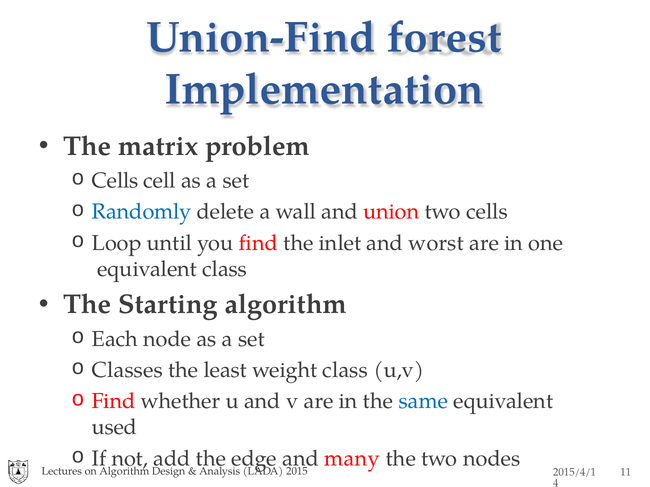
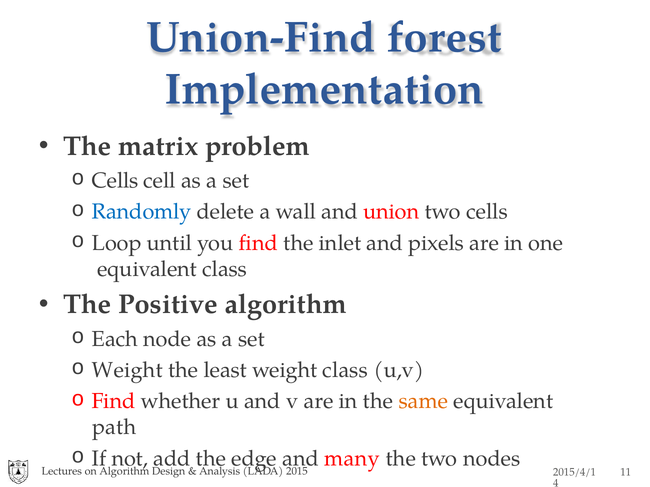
worst: worst -> pixels (436, 243)
Starting: Starting -> Positive (168, 305)
Classes: Classes -> Weight (127, 371)
same colour: blue -> orange (423, 402)
used: used -> path (114, 428)
